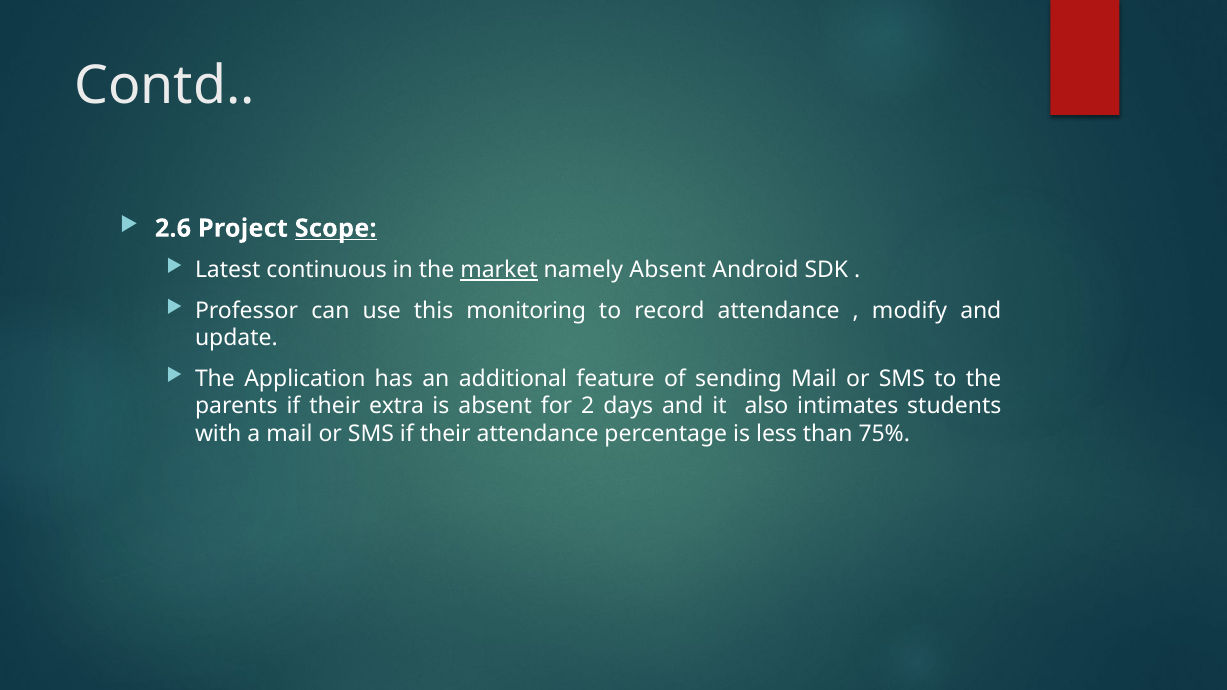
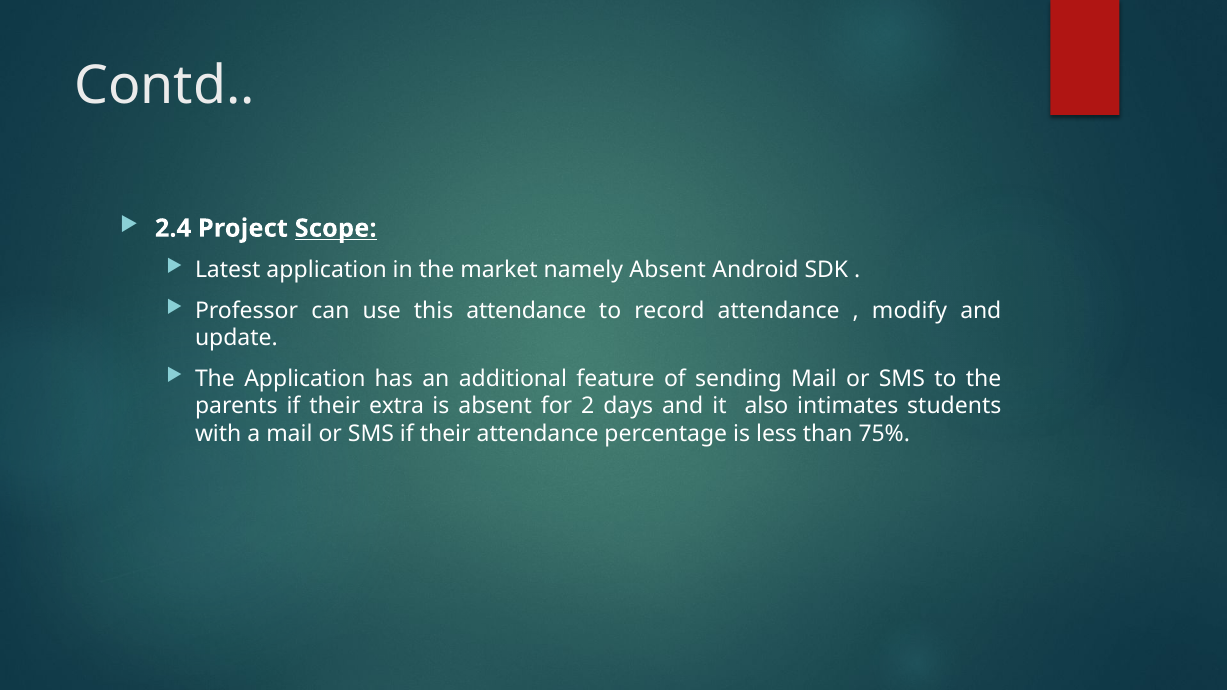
2.6: 2.6 -> 2.4 (173, 228)
Latest continuous: continuous -> application (327, 270)
market underline: present -> none (499, 270)
this monitoring: monitoring -> attendance (526, 311)
